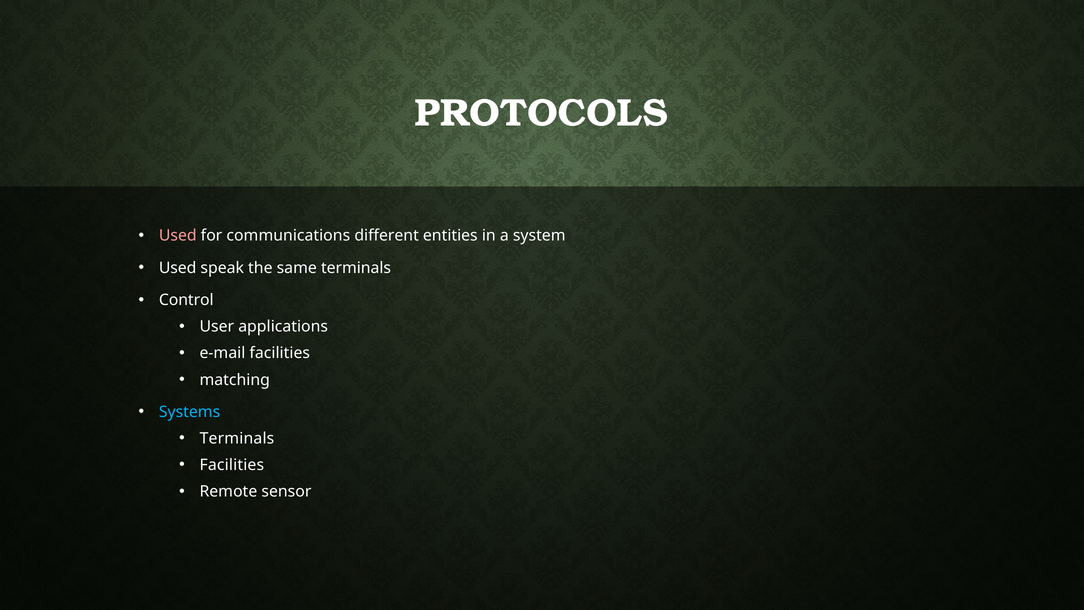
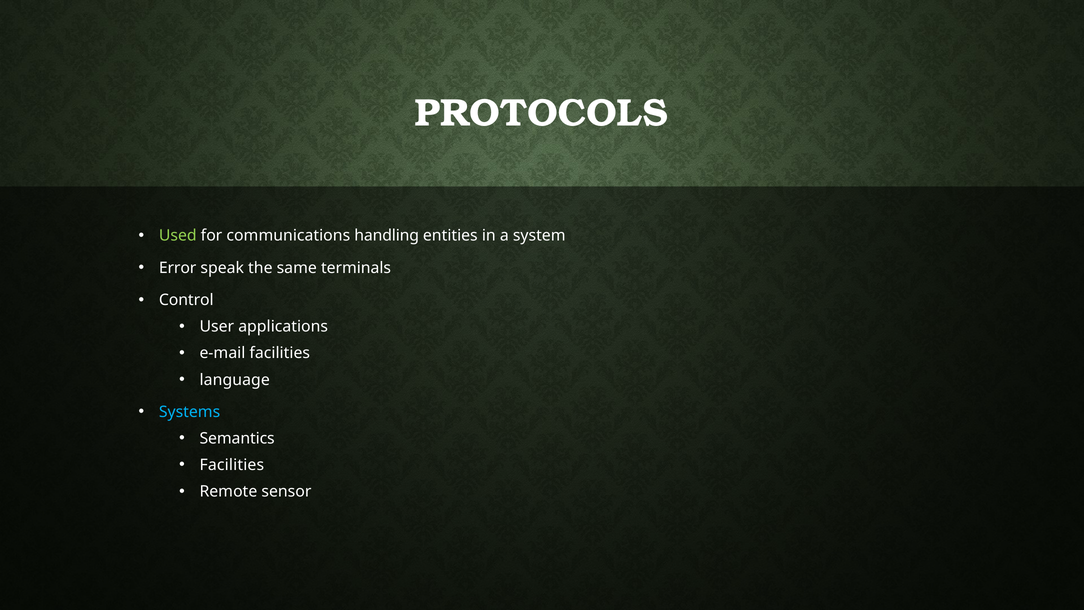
Used colour: pink -> light green (178, 236)
different: different -> handling (387, 236)
Used: Used -> Error (178, 268)
matching: matching -> language (235, 380)
Terminals: Terminals -> Semantics (237, 438)
